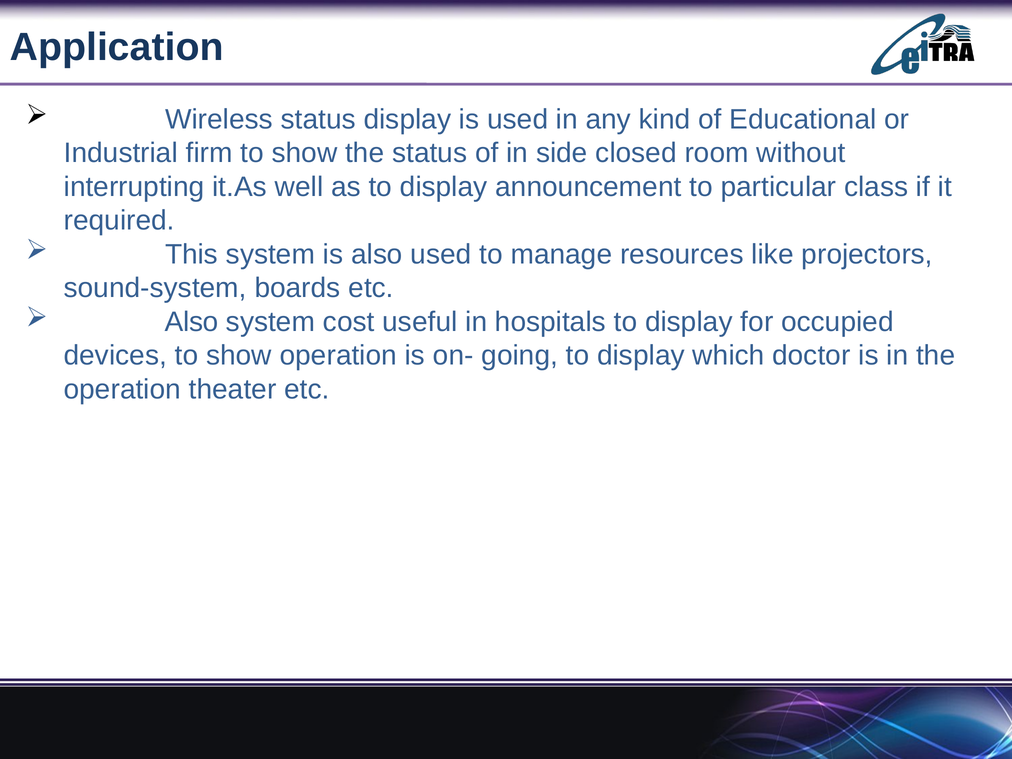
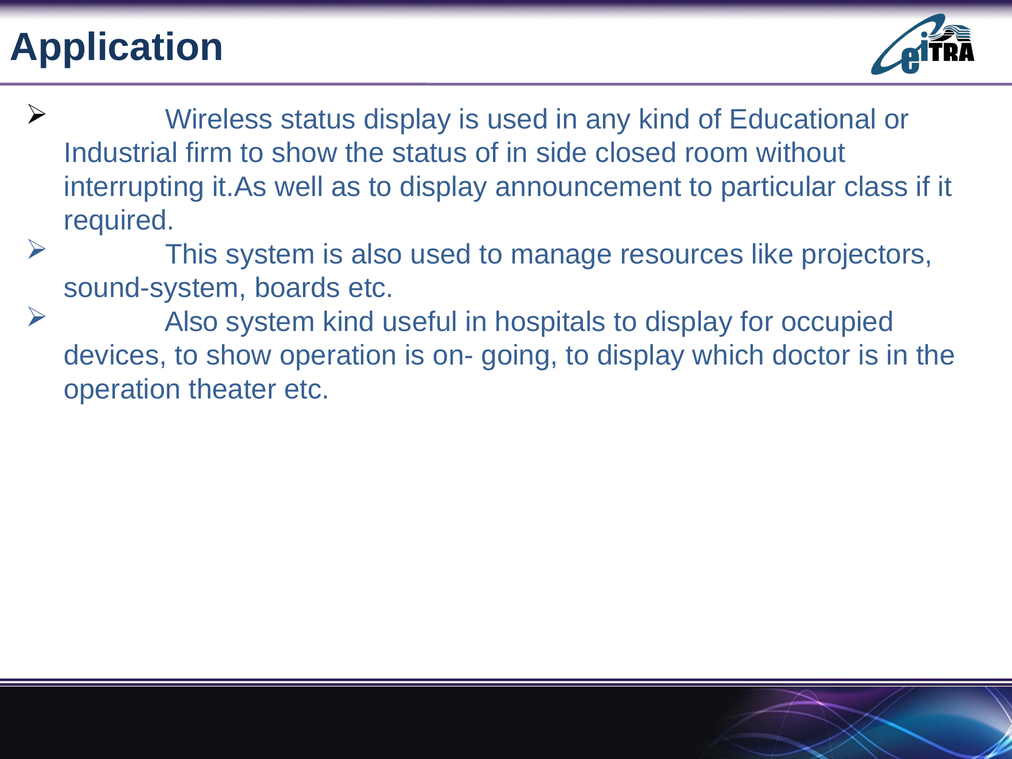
system cost: cost -> kind (349, 322)
